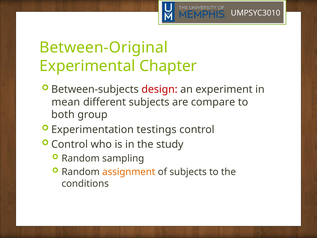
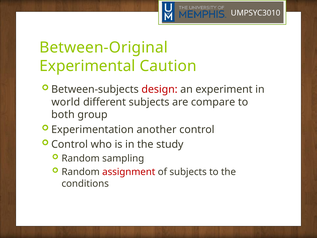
Chapter: Chapter -> Caution (168, 66)
mean: mean -> world (66, 102)
testings: testings -> another (157, 129)
assignment colour: orange -> red (129, 172)
